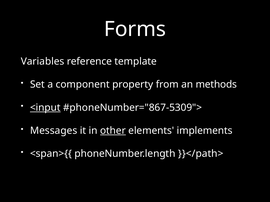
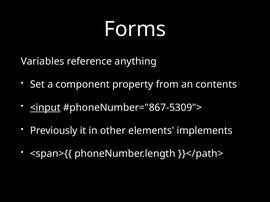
template: template -> anything (136, 62)
methods: methods -> contents (216, 85)
Messages: Messages -> Previously (54, 131)
other underline: present -> none (113, 131)
